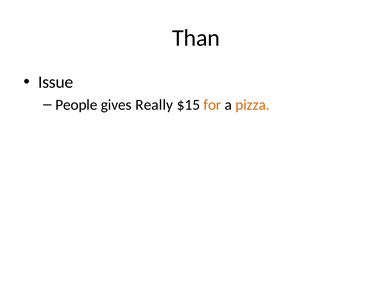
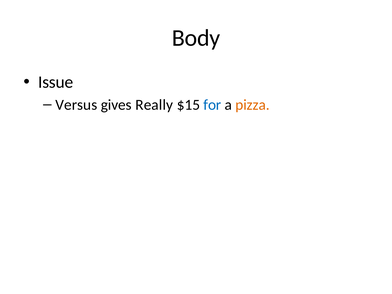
Than: Than -> Body (196, 38)
People: People -> Versus (76, 105)
for colour: orange -> blue (212, 105)
